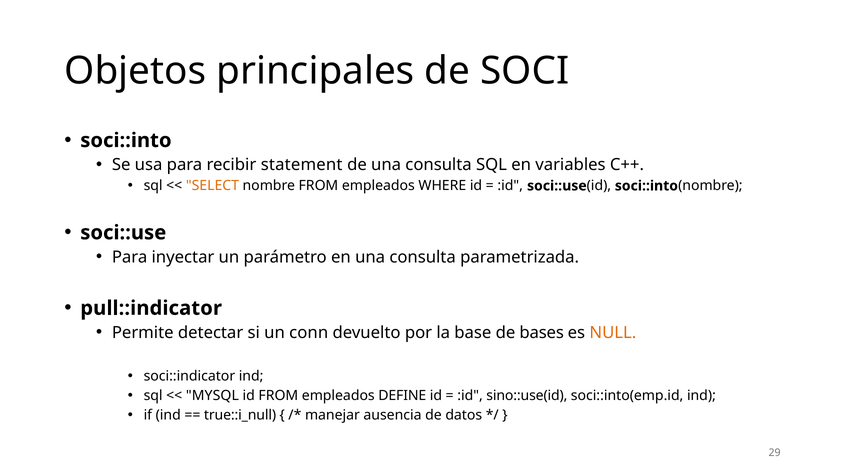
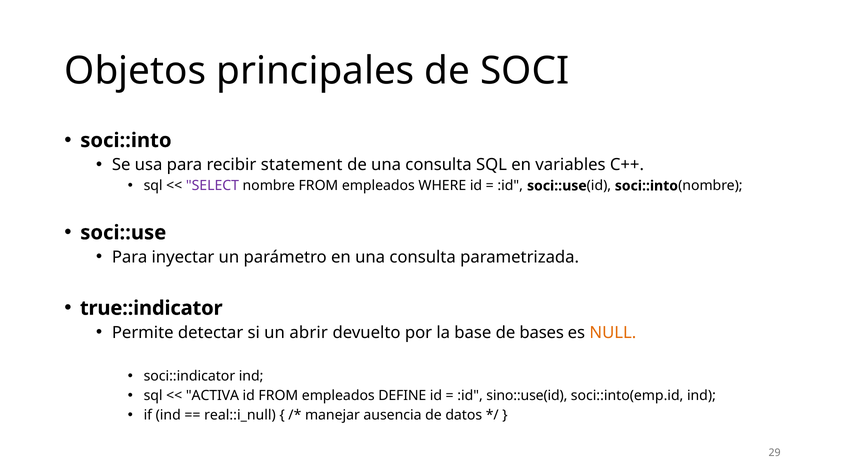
SELECT colour: orange -> purple (212, 186)
pull::indicator: pull::indicator -> true::indicator (151, 308)
conn: conn -> abrir (309, 333)
MYSQL: MYSQL -> ACTIVA (213, 396)
true::i_null: true::i_null -> real::i_null (240, 415)
